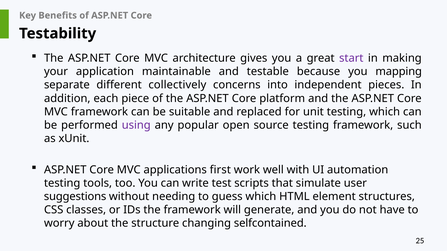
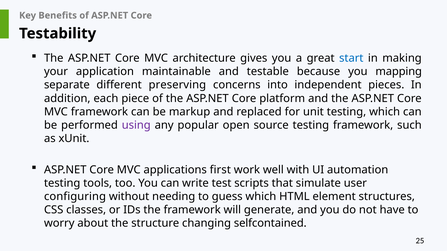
start colour: purple -> blue (351, 58)
collectively: collectively -> preserving (177, 85)
suitable: suitable -> markup (190, 112)
suggestions: suggestions -> configuring (75, 197)
